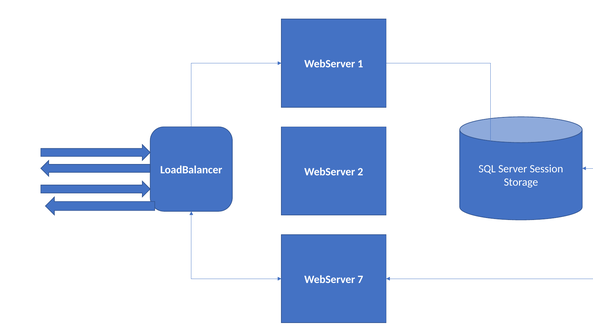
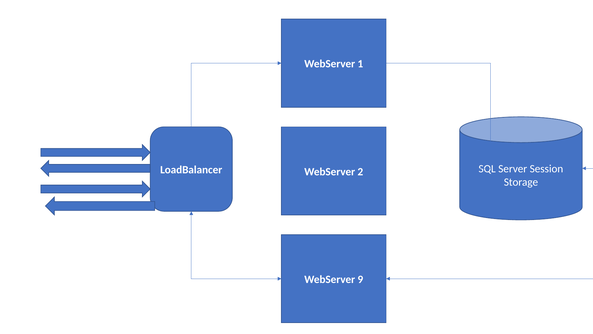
7: 7 -> 9 (360, 279)
